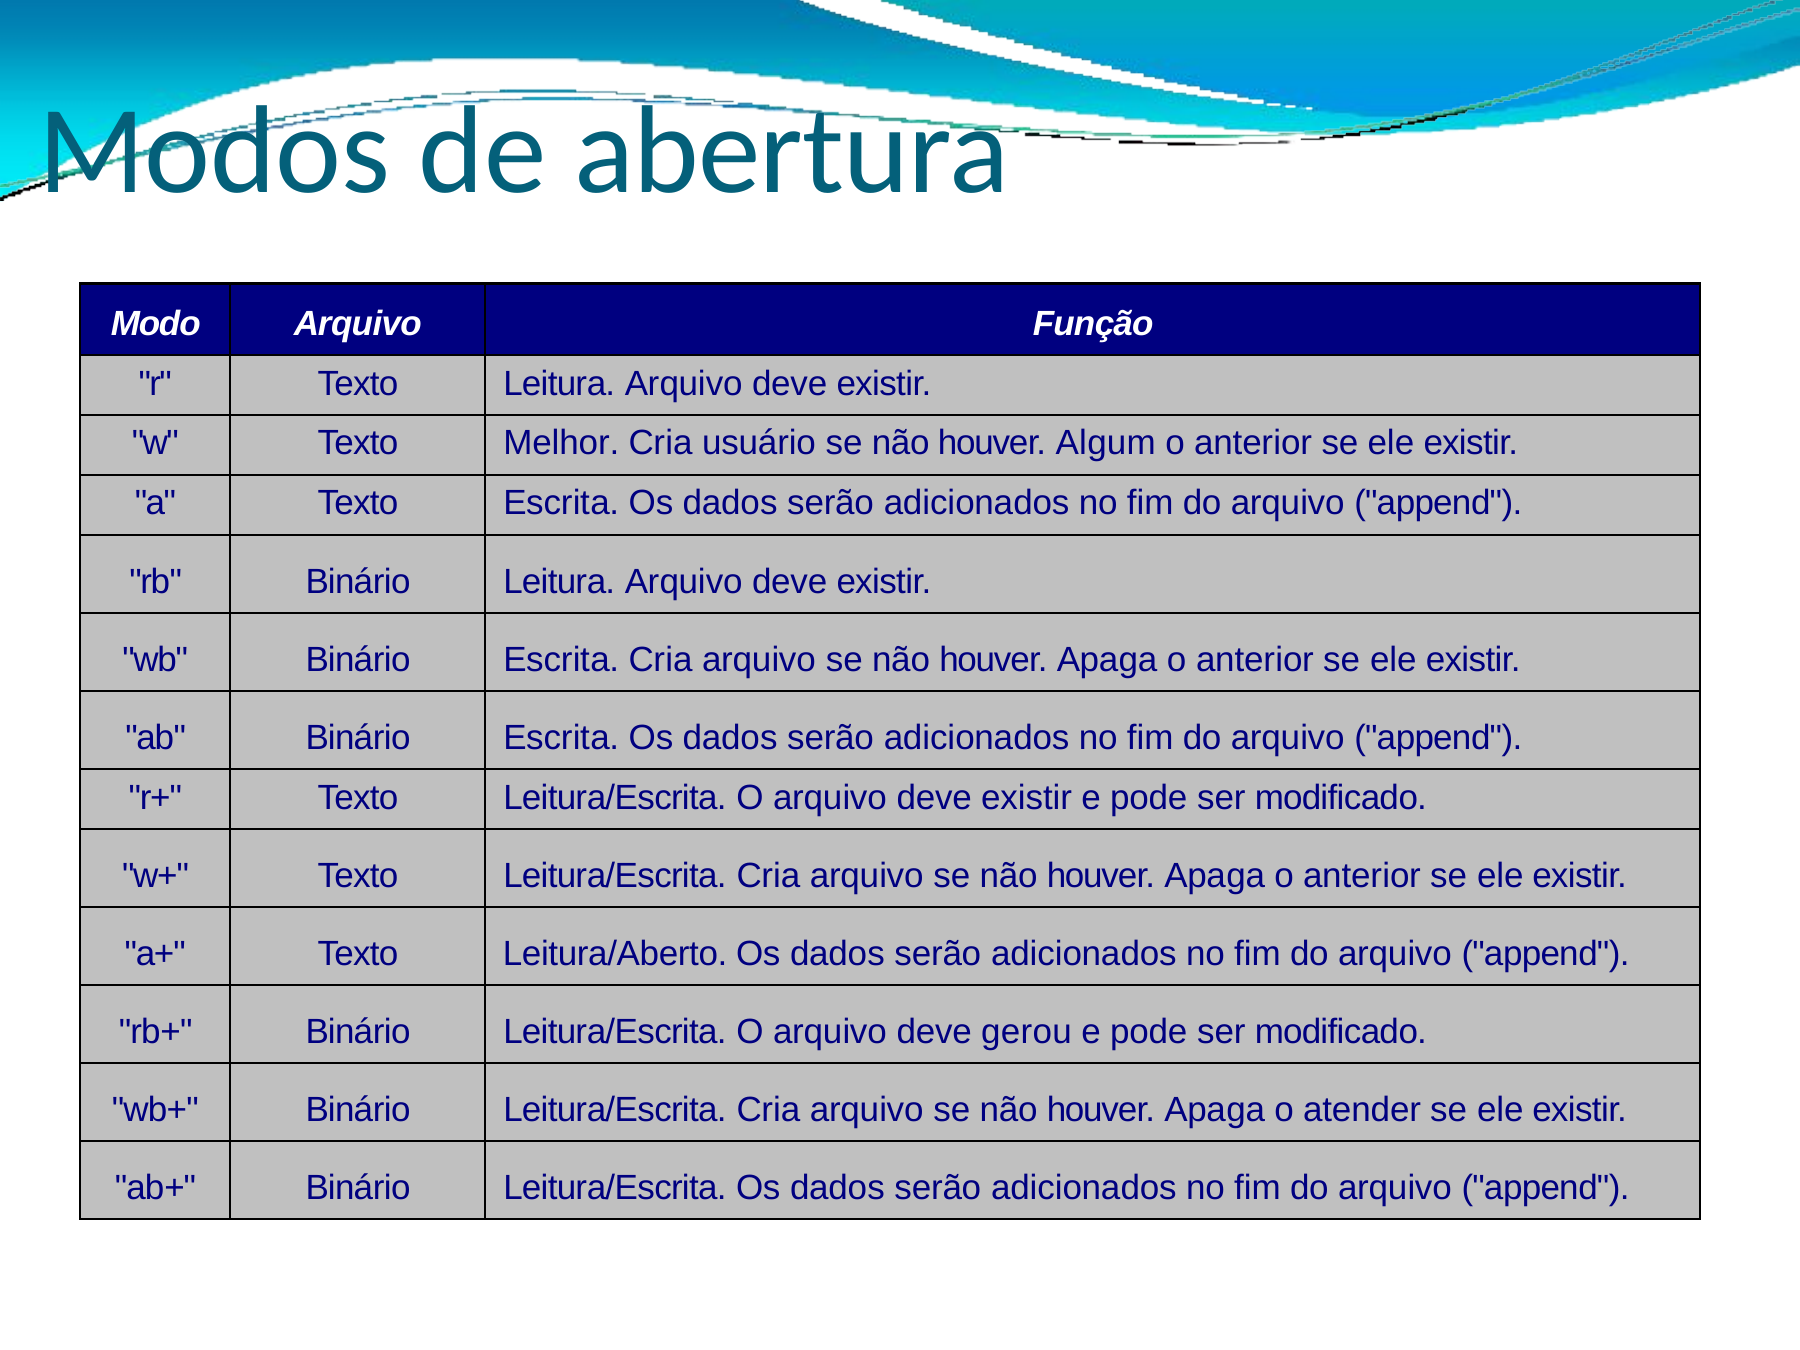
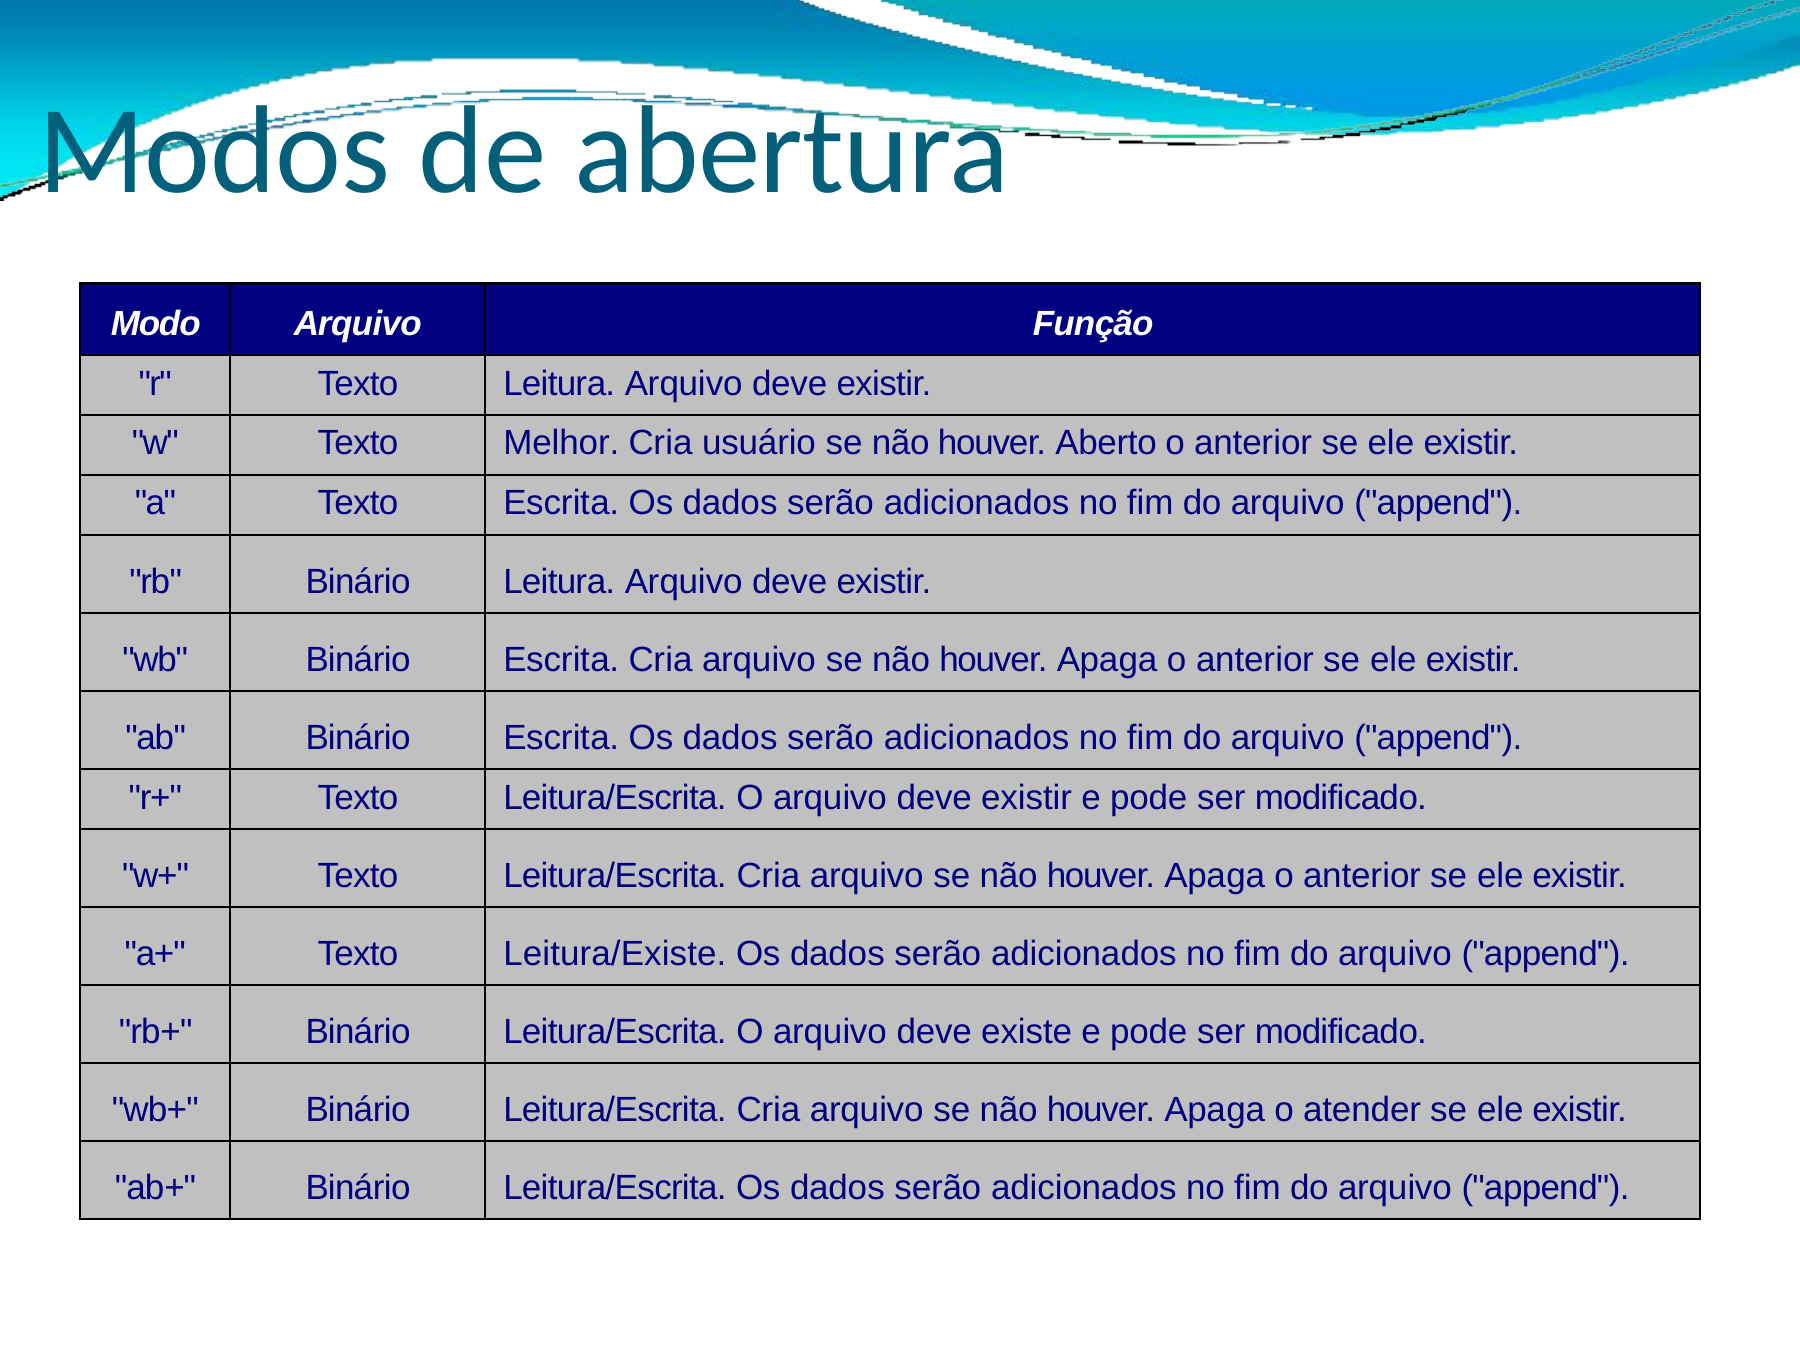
Algum: Algum -> Aberto (1106, 443)
Leitura/Aberto: Leitura/Aberto -> Leitura/Existe (615, 954)
gerou: gerou -> existe (1027, 1032)
